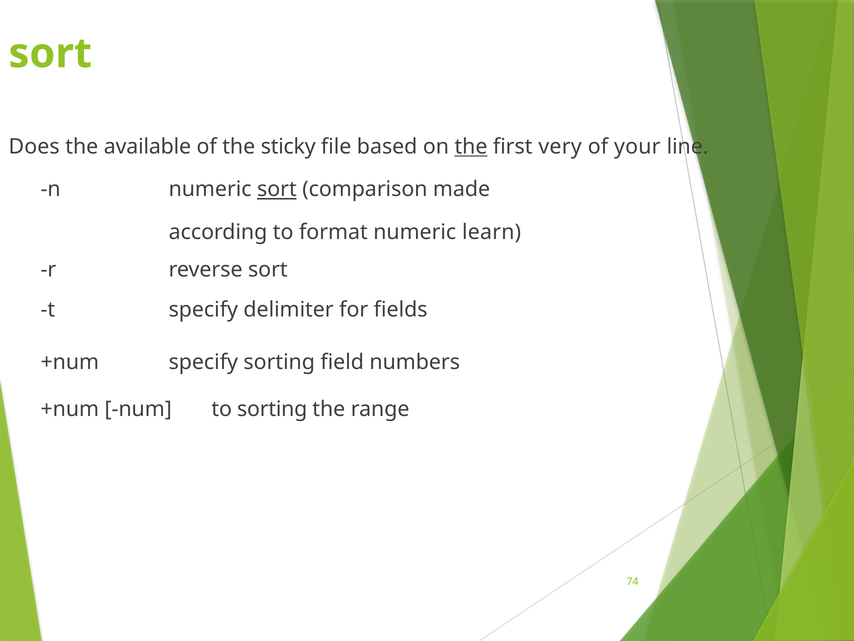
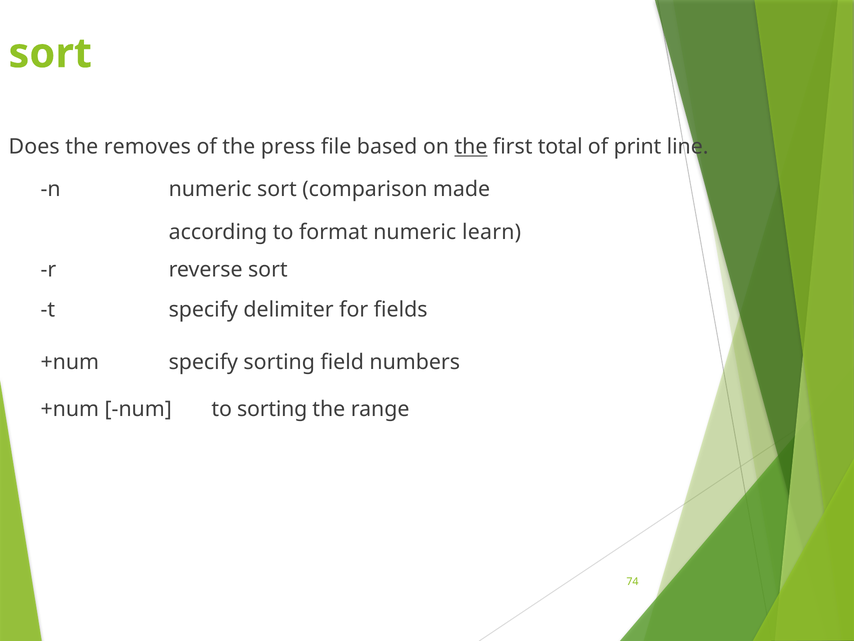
available: available -> removes (147, 147)
sticky: sticky -> press (288, 147)
very: very -> total (560, 147)
your: your -> print (637, 147)
sort underline: present -> none (277, 189)
